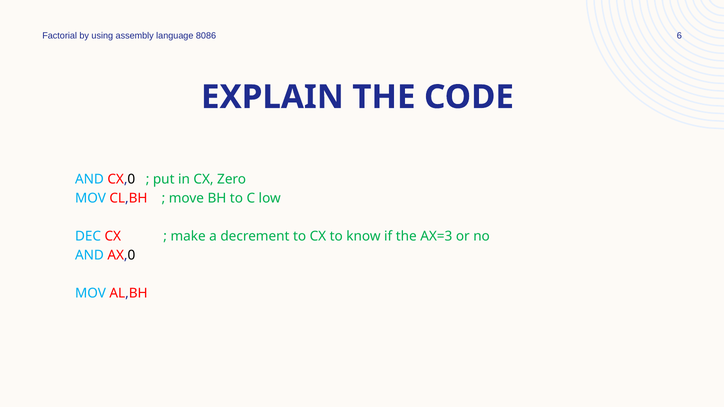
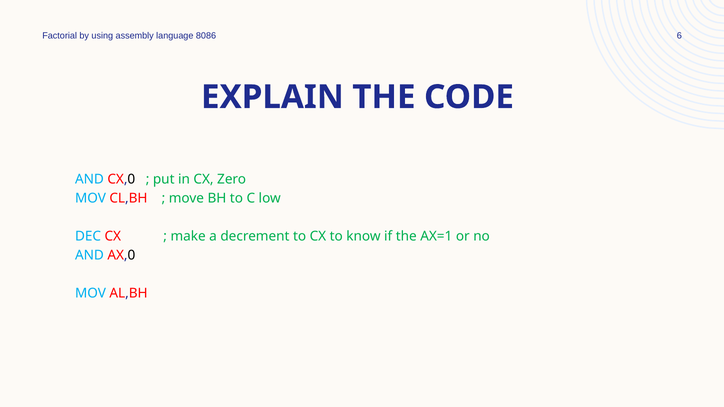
AX=3: AX=3 -> AX=1 (436, 237)
